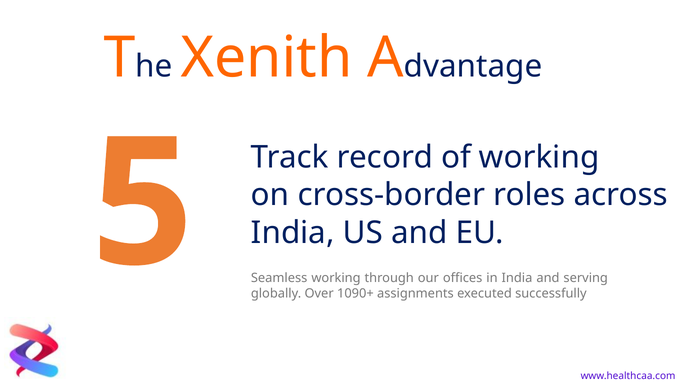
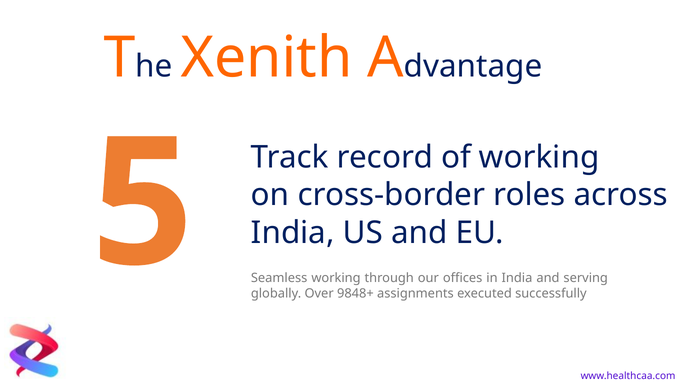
1090+: 1090+ -> 9848+ (355, 293)
